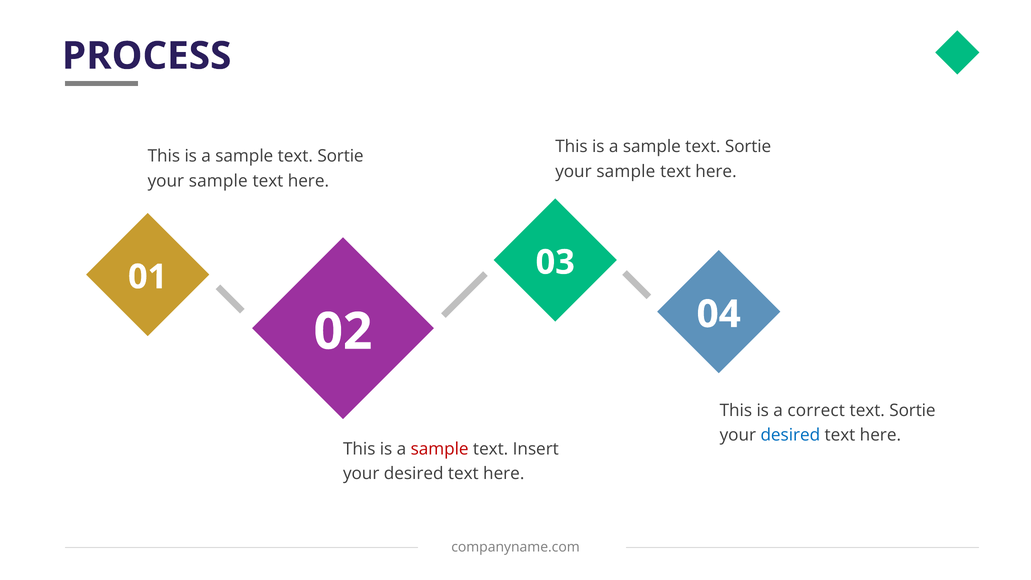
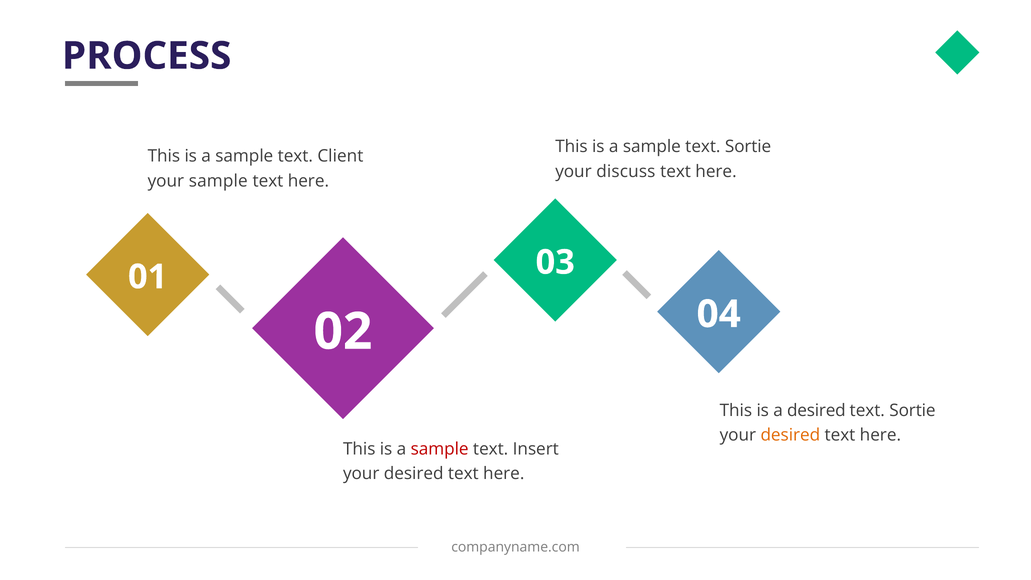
Sortie: Sortie -> Client (340, 156)
sample: sample -> discuss (626, 171)
a correct: correct -> desired (816, 411)
desired colour: blue -> orange (790, 435)
